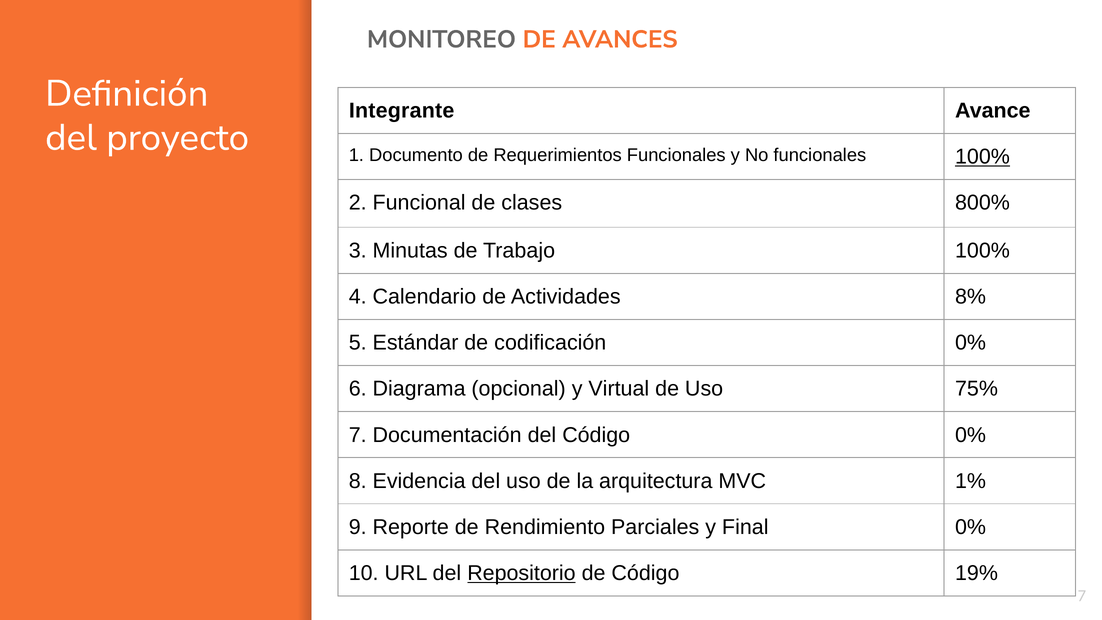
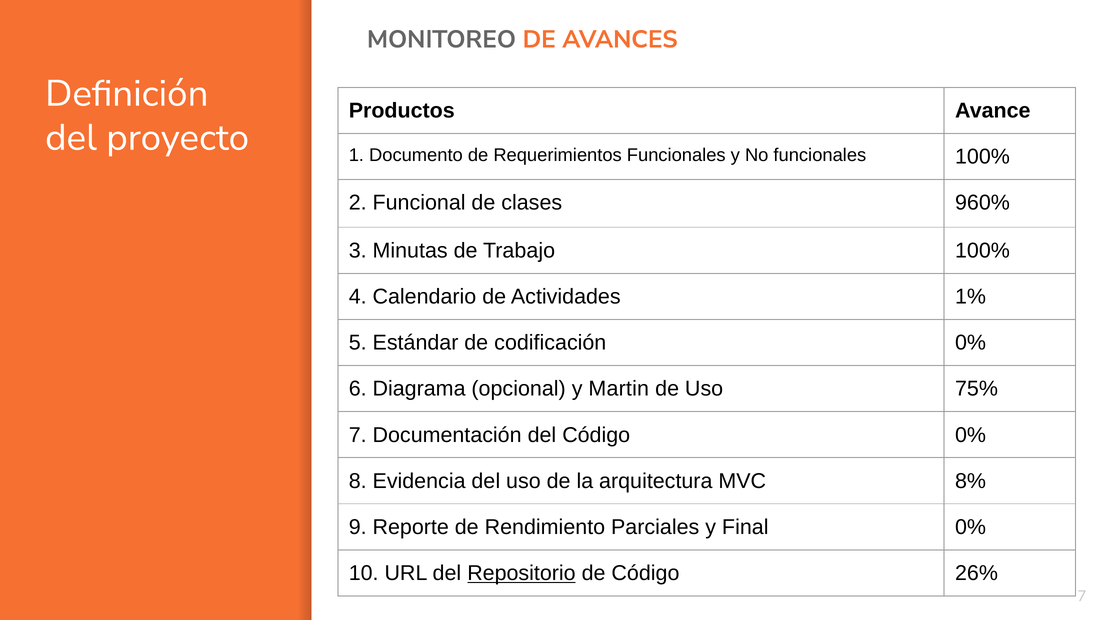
Integrante: Integrante -> Productos (402, 111)
100% underline: present -> none (982, 157)
800%: 800% -> 960% (982, 203)
8%: 8% -> 1% (971, 297)
Virtual: Virtual -> Martin (619, 389)
1%: 1% -> 8% (971, 481)
19%: 19% -> 26% (976, 573)
